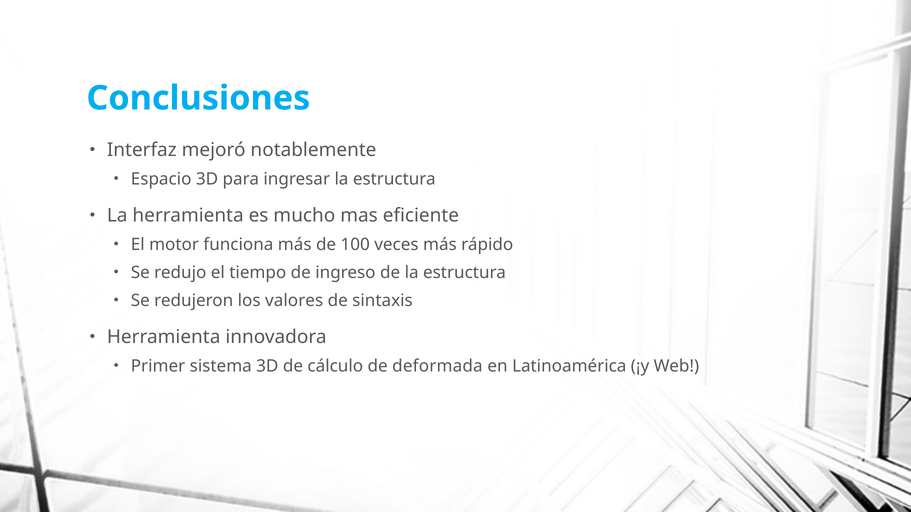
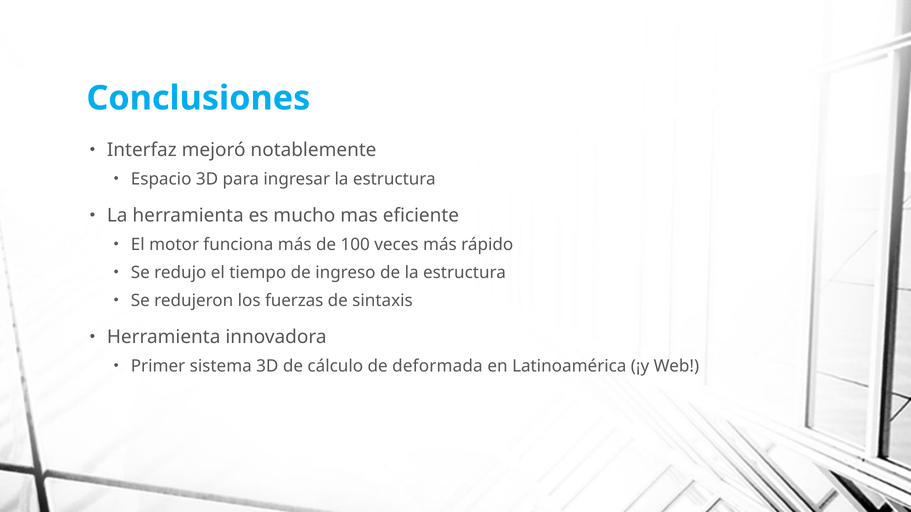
valores: valores -> fuerzas (294, 301)
